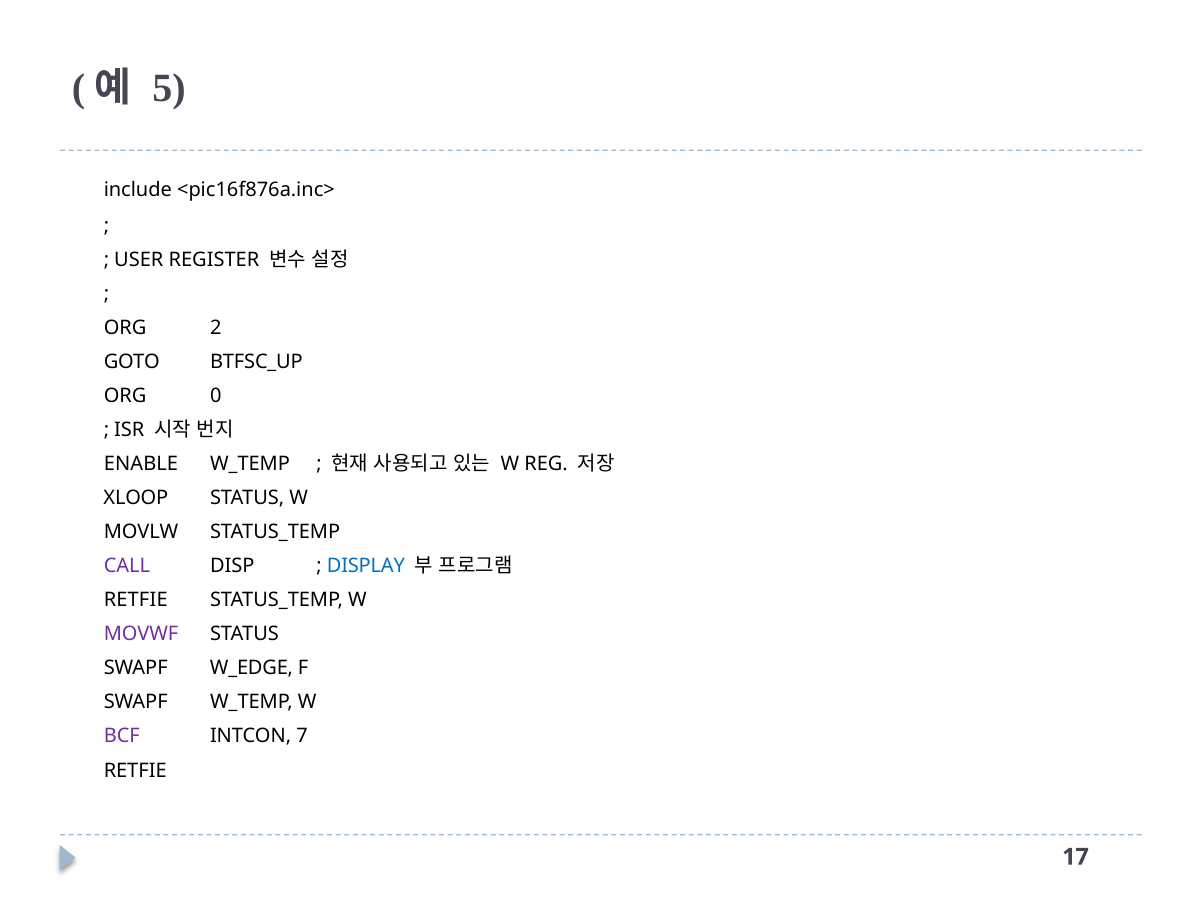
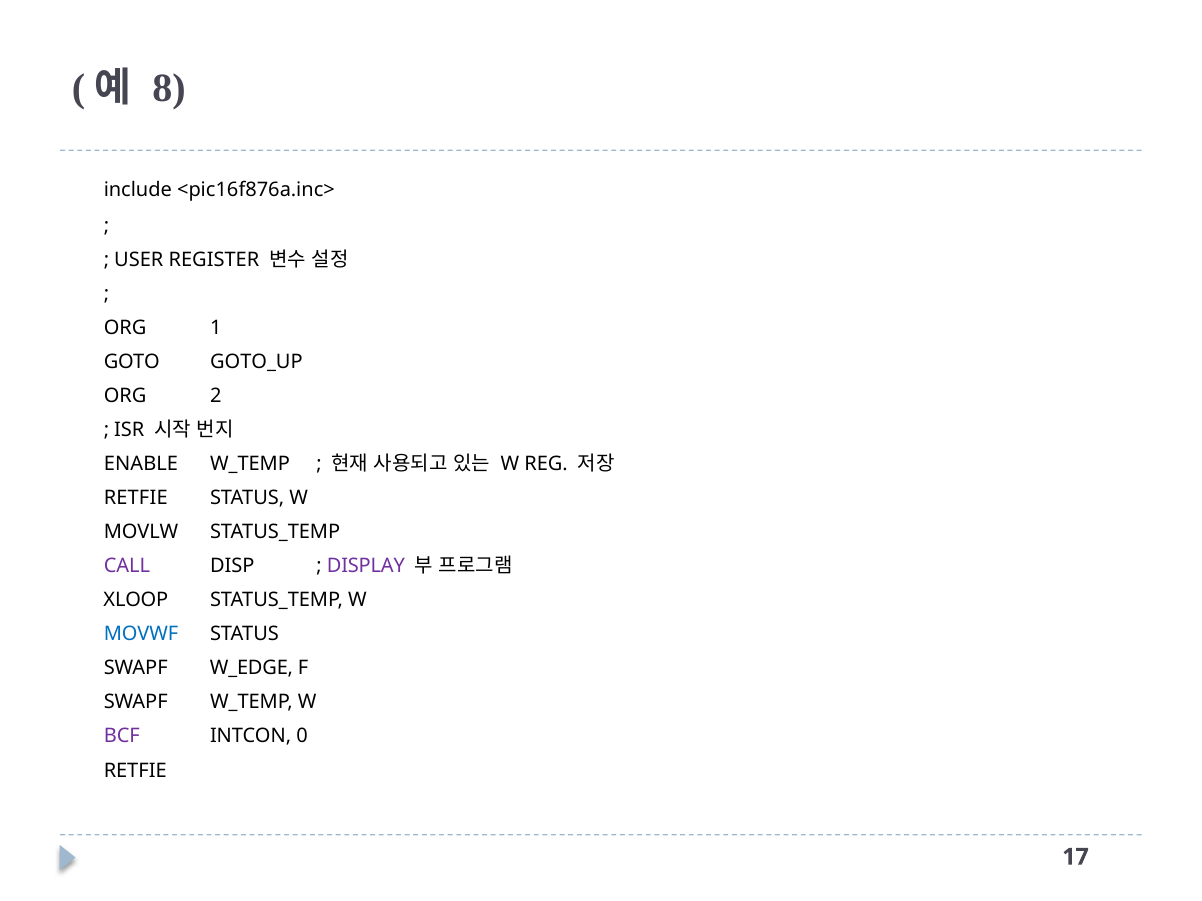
5: 5 -> 8 (169, 88)
2: 2 -> 1 (216, 328)
BTFSC_UP: BTFSC_UP -> GOTO_UP (256, 362)
0: 0 -> 2 (216, 396)
XLOOP: XLOOP -> RETFIE (136, 498)
DISPLAY colour: blue -> purple (366, 566)
RETFIE: RETFIE -> XLOOP (136, 600)
MOVWF colour: purple -> blue (141, 635)
7: 7 -> 0 (302, 737)
